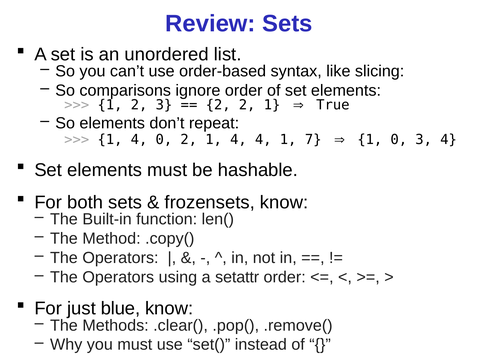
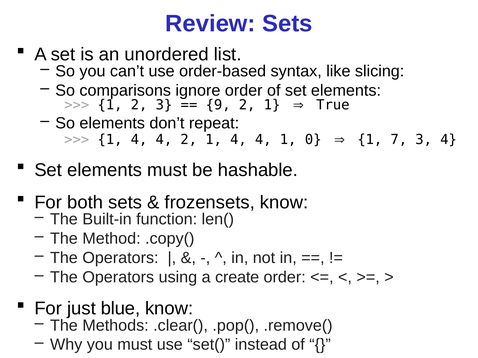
2: 2 -> 9 (218, 105)
0: 0 -> 4 (164, 140)
7: 7 -> 0 (313, 140)
1 0: 0 -> 7 (399, 140)
setattr: setattr -> create (237, 278)
